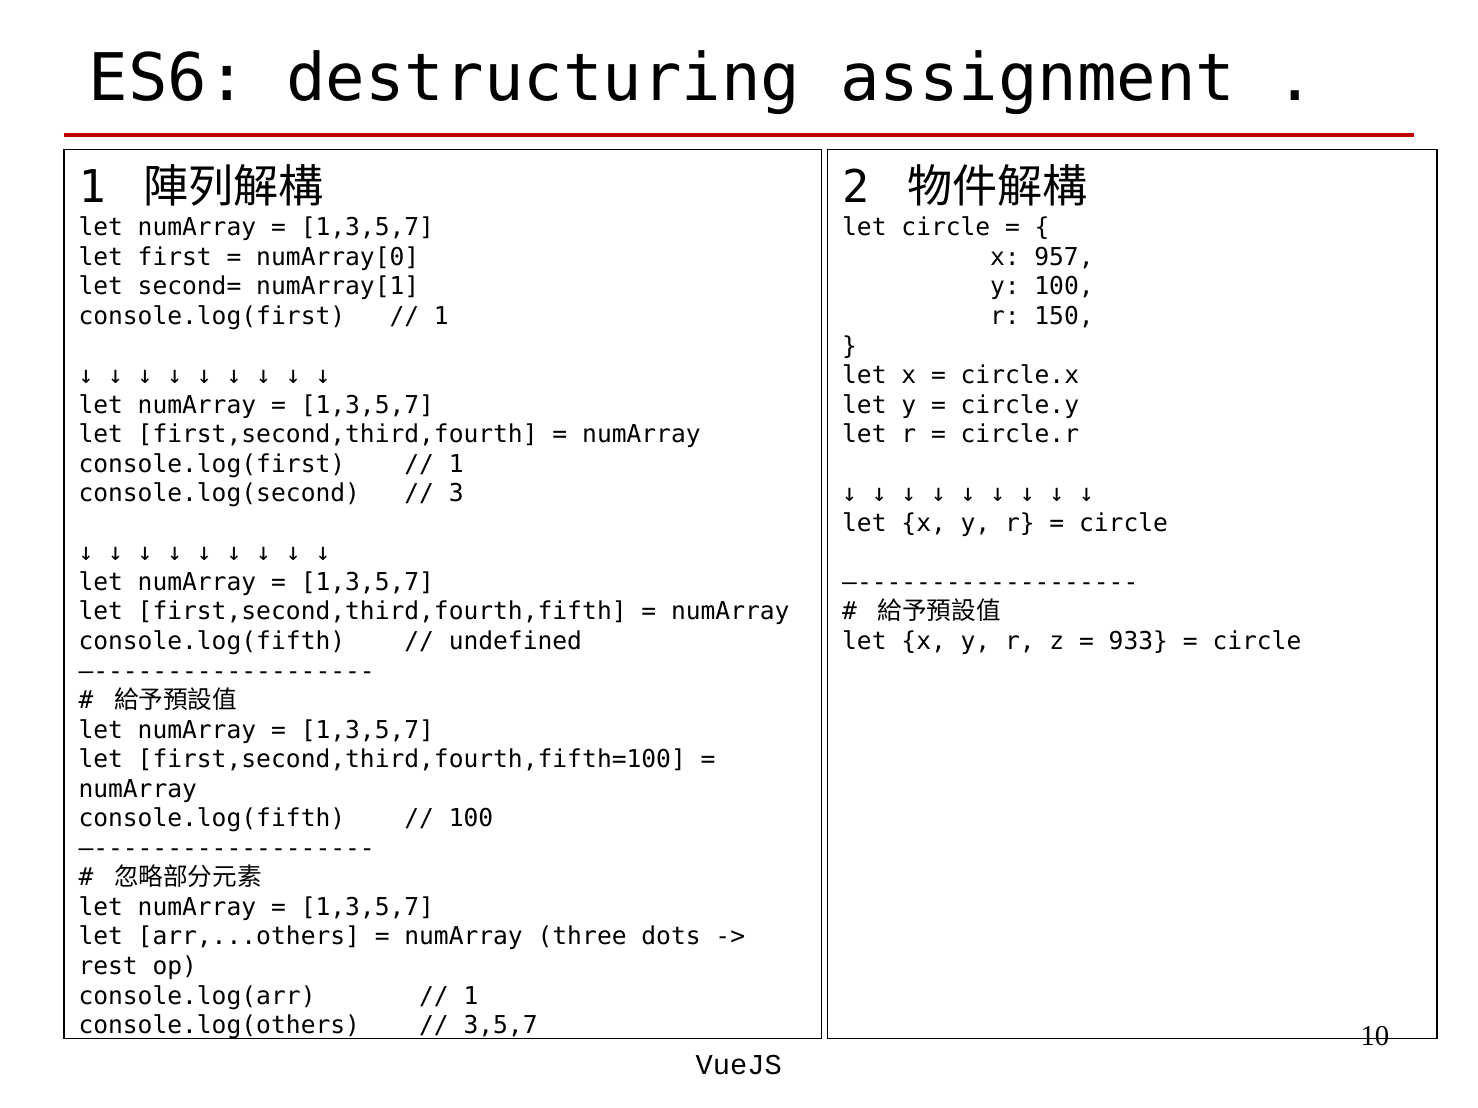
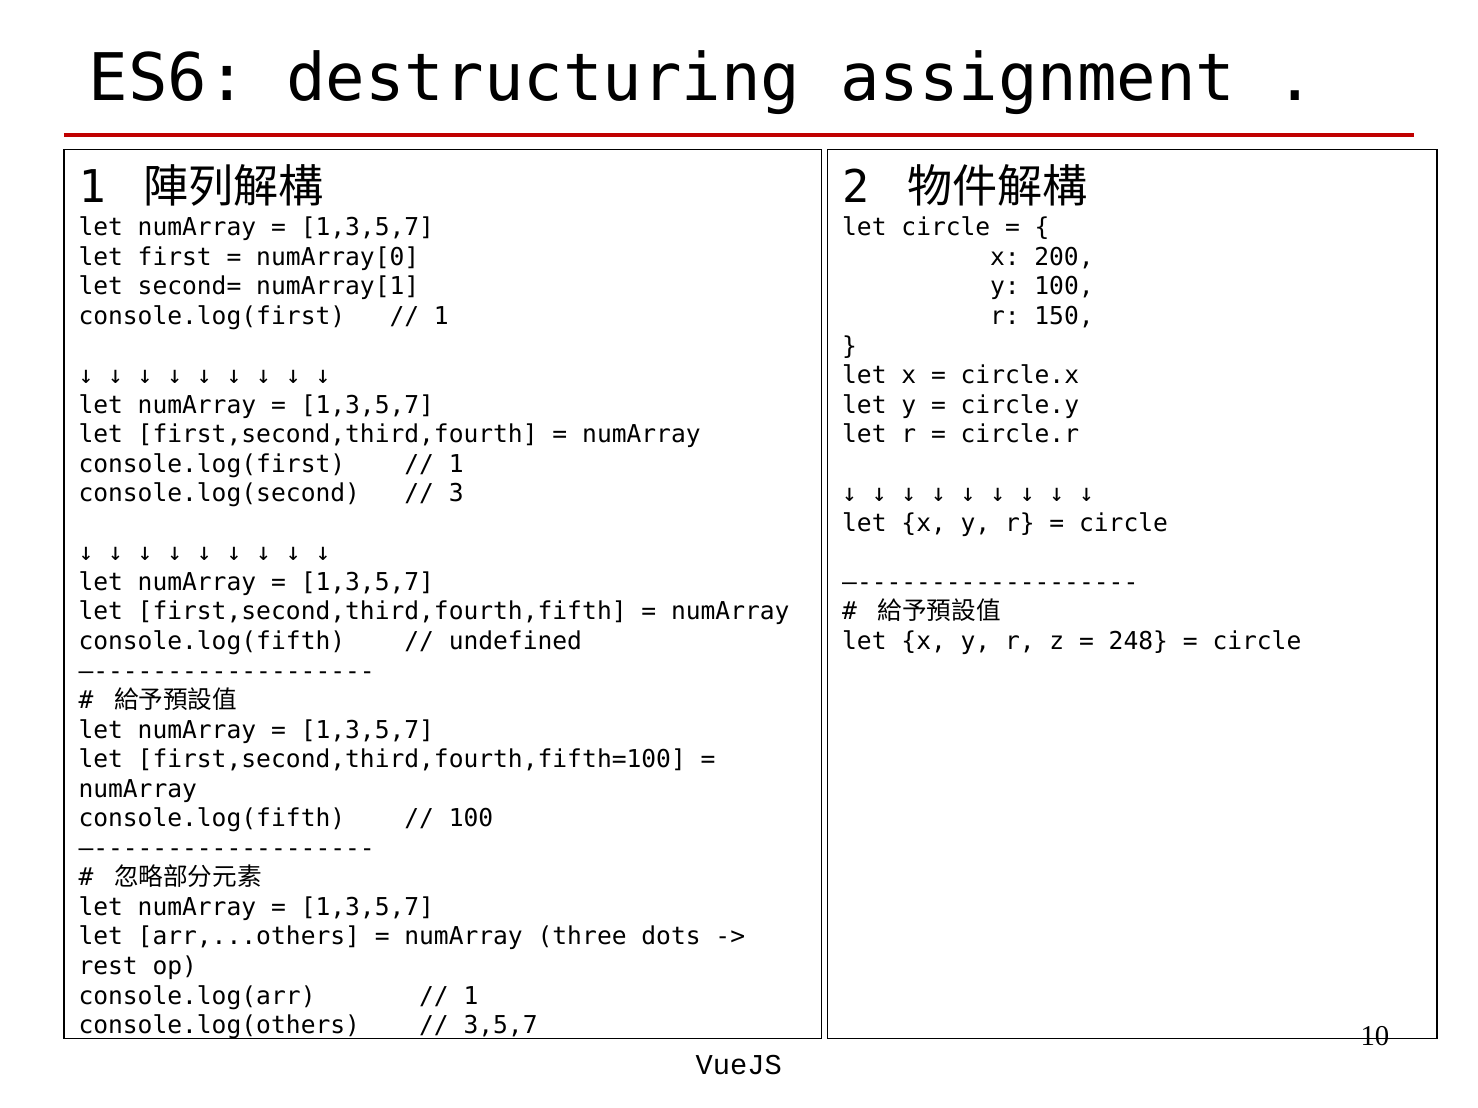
957: 957 -> 200 (1064, 257)
933: 933 -> 248 (1138, 642)
